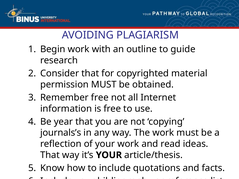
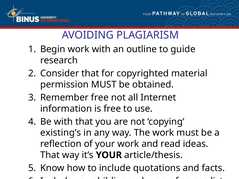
Be year: year -> with (63, 122)
journals’s: journals’s -> existing’s (61, 133)
